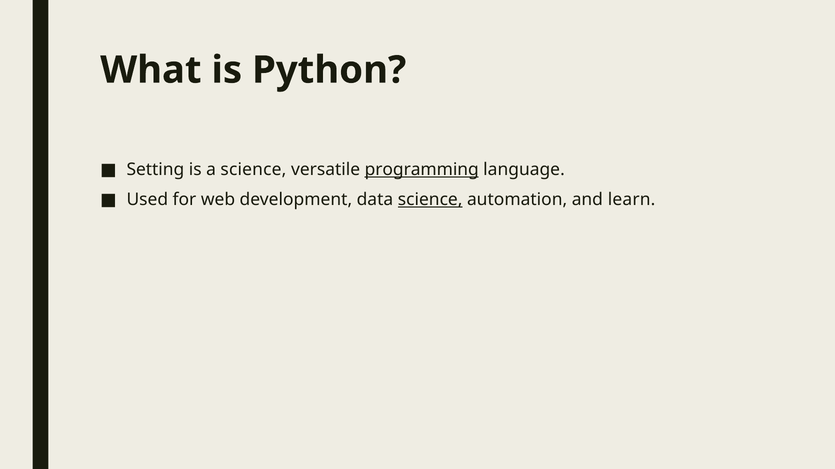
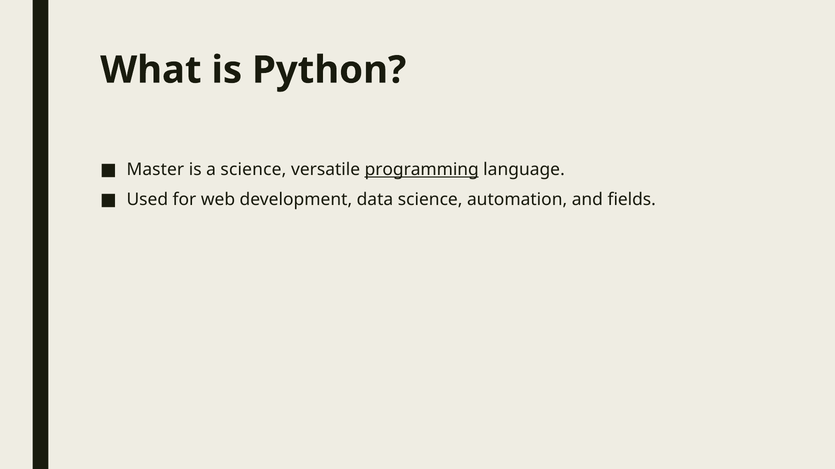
Setting: Setting -> Master (155, 170)
science underline: present -> none (430, 200)
learn: learn -> fields (632, 200)
